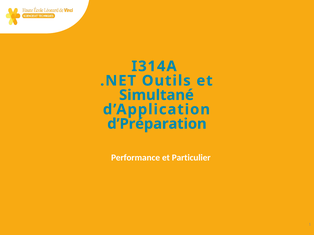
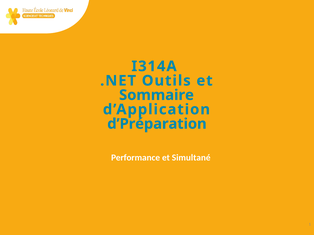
Simultané: Simultané -> Sommaire (156, 95)
Particulier: Particulier -> Simultané (191, 158)
